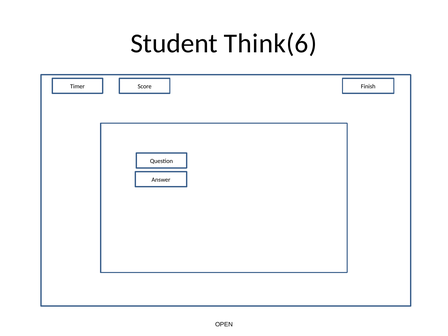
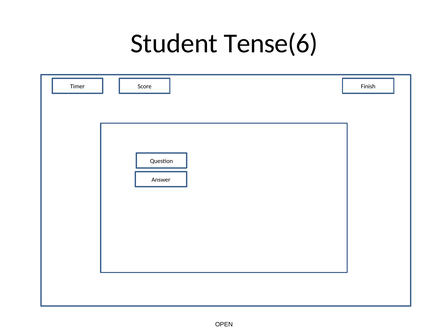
Think(6: Think(6 -> Tense(6 (271, 43)
